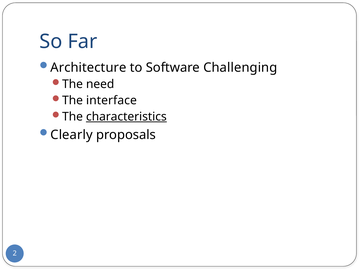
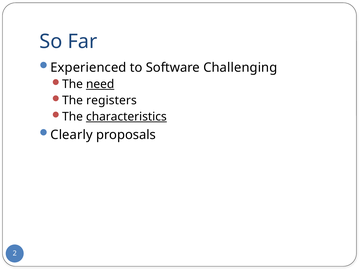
Architecture: Architecture -> Experienced (88, 67)
need underline: none -> present (100, 84)
interface: interface -> registers (111, 100)
